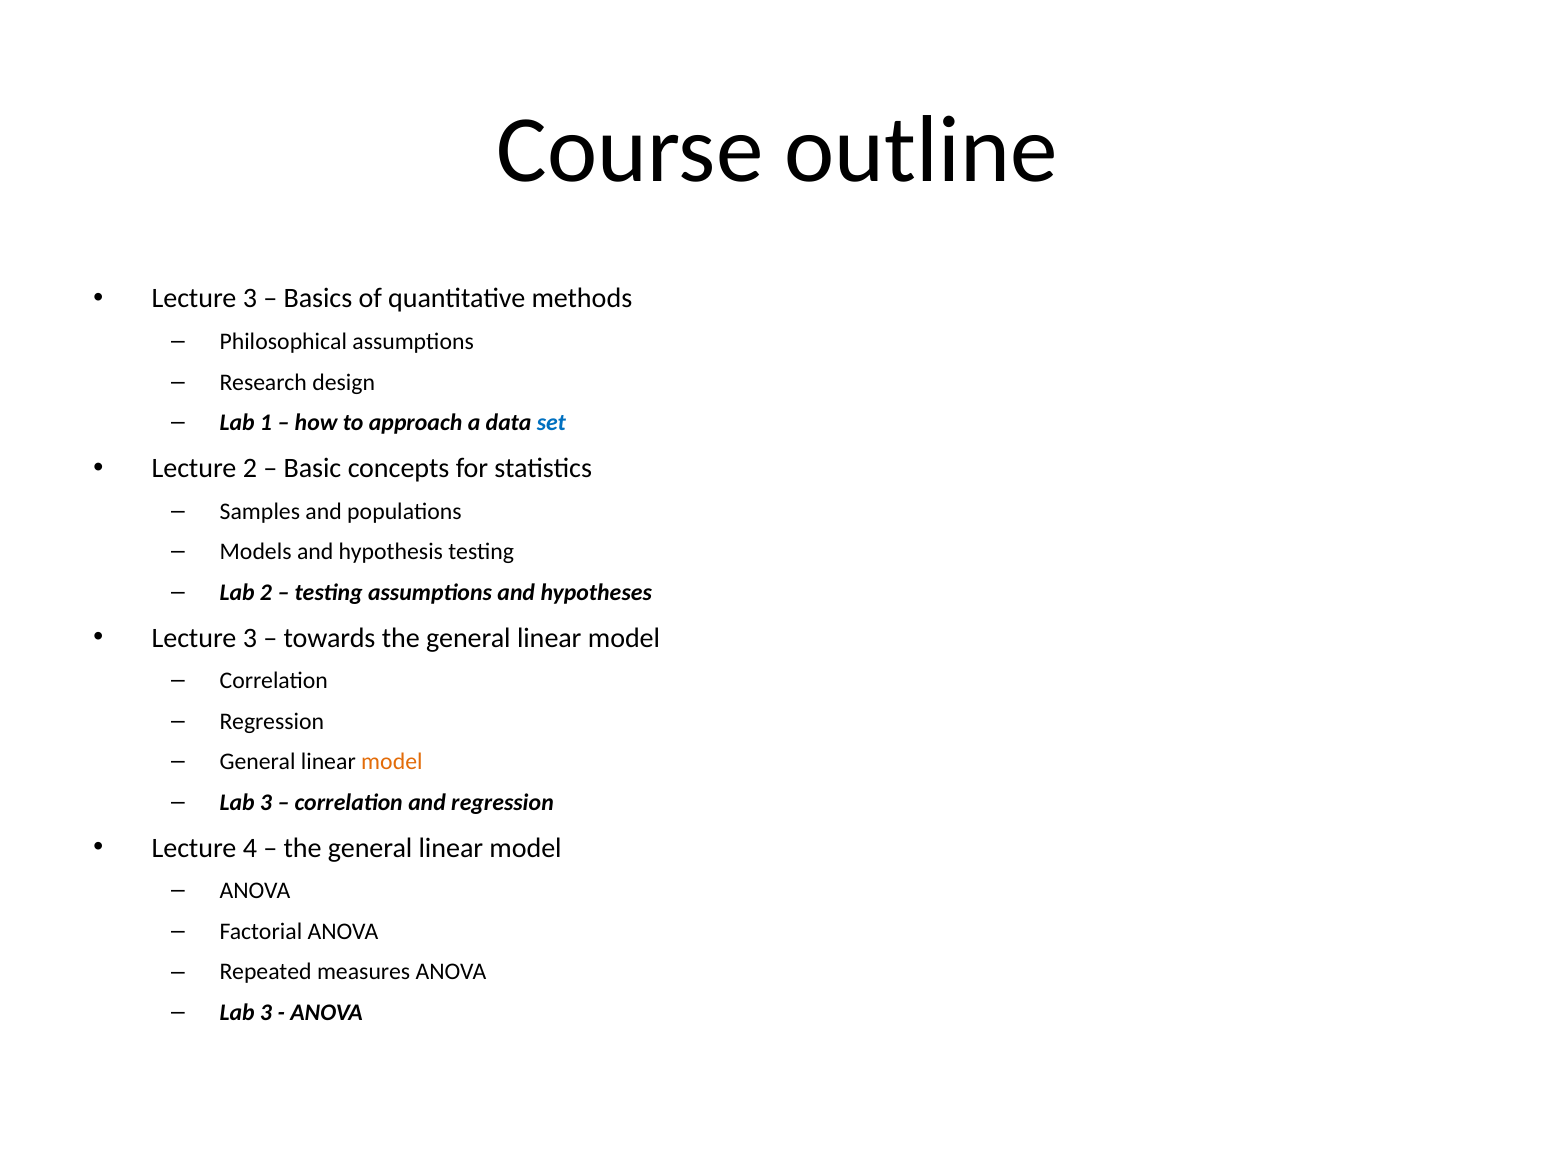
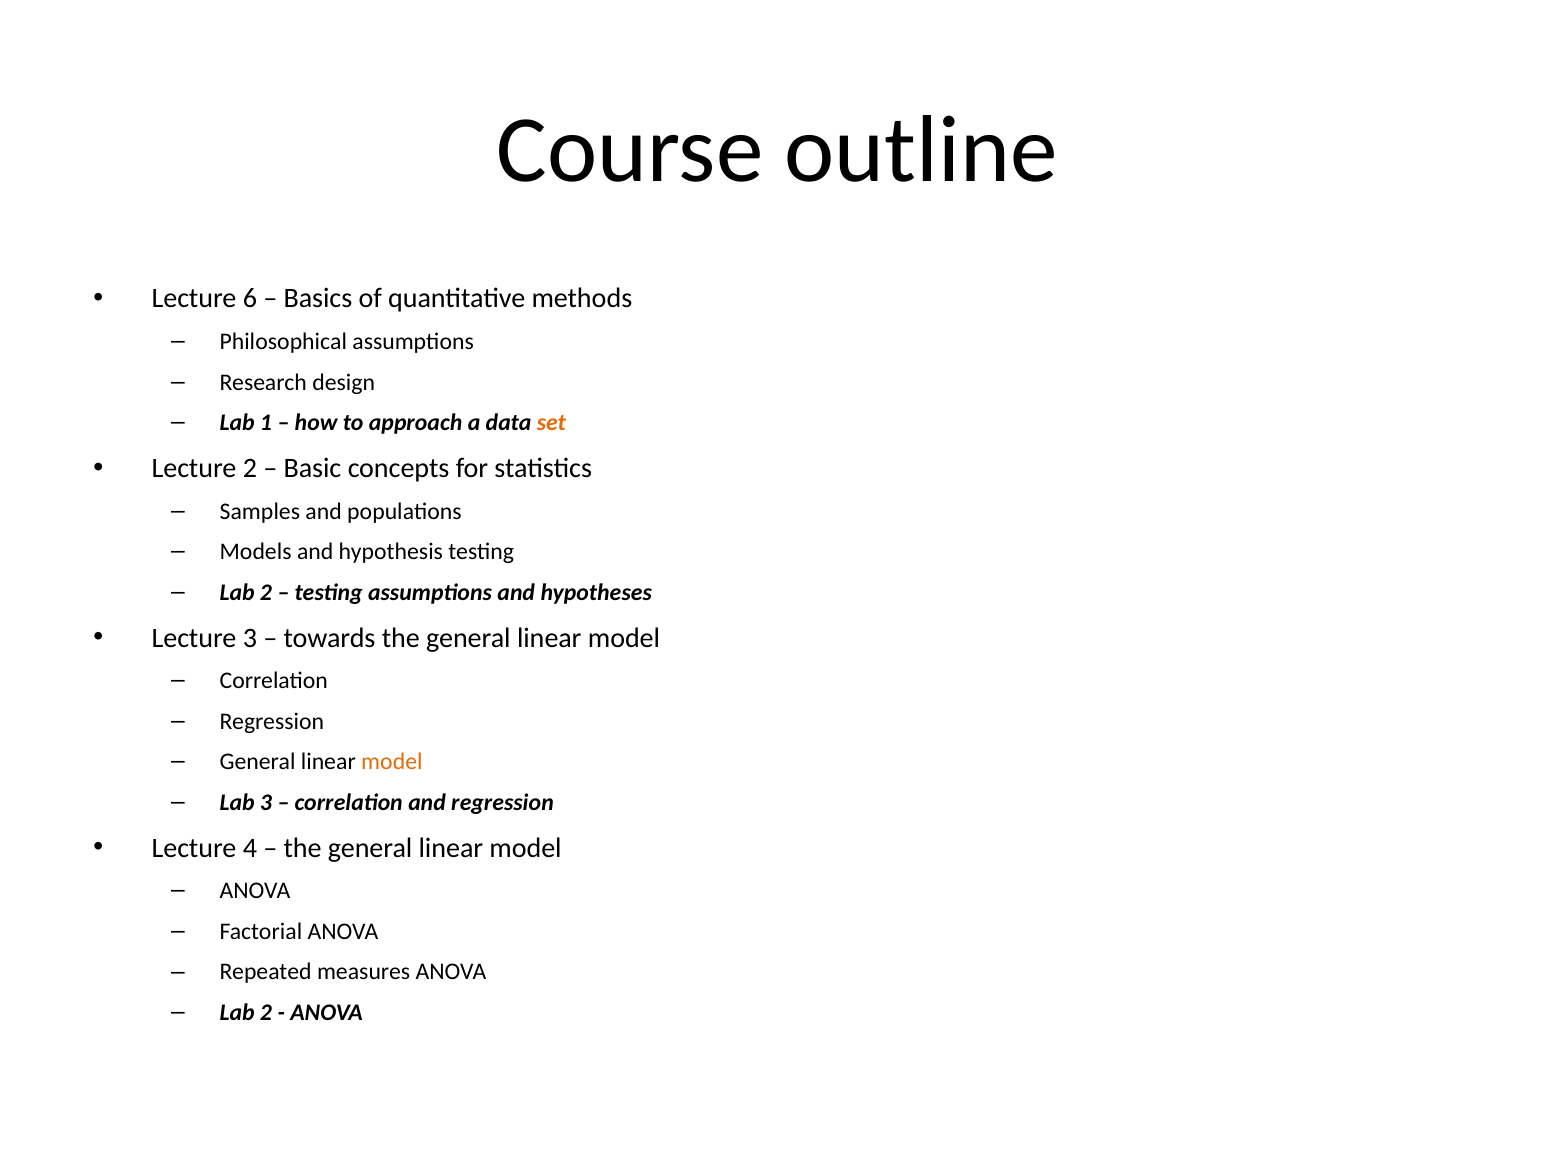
3: 3 -> 6 (250, 299)
set colour: blue -> orange (551, 423)
3: 3 -> 2 (266, 1013)
